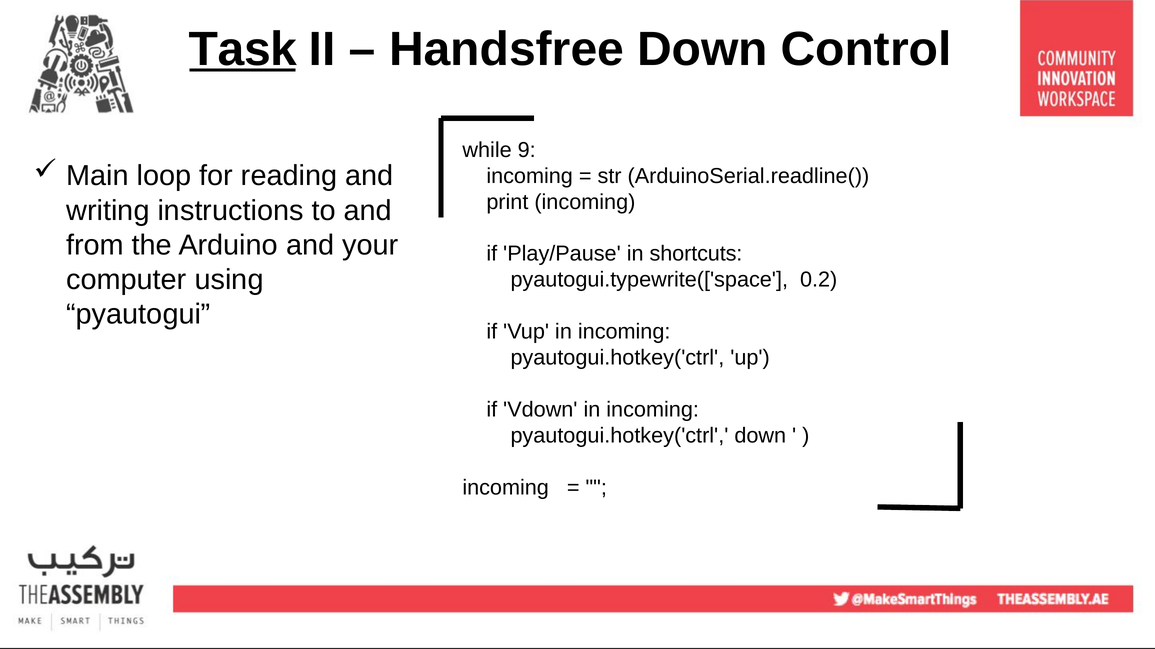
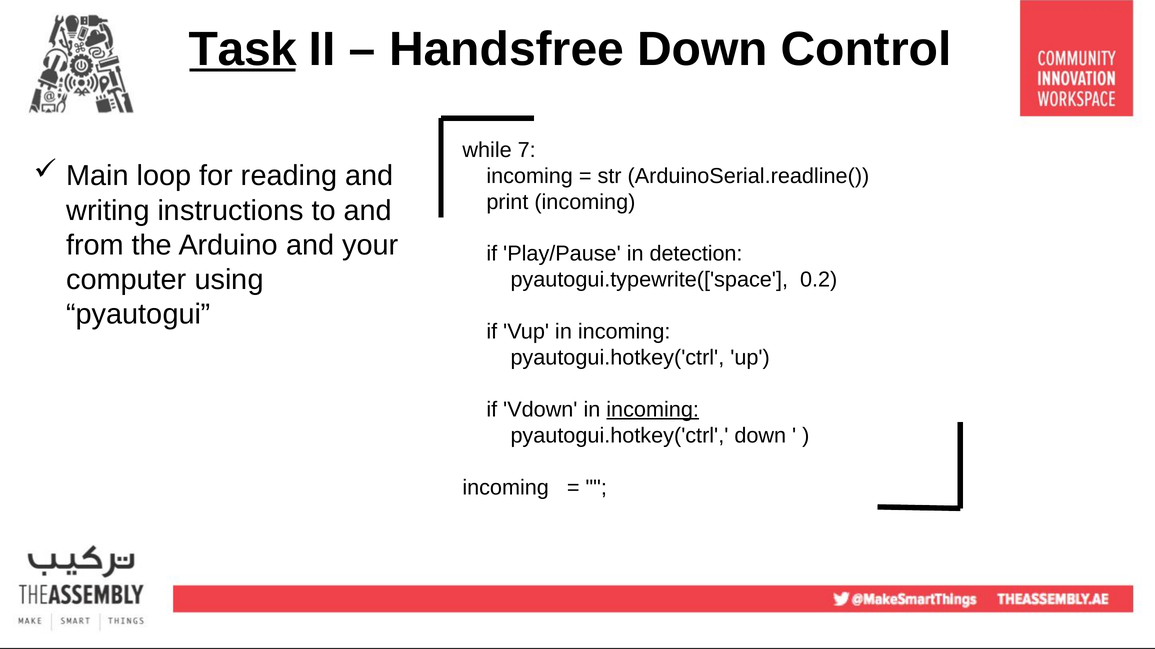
9: 9 -> 7 (527, 150)
shortcuts: shortcuts -> detection (696, 254)
incoming underline: none -> present (653, 410)
